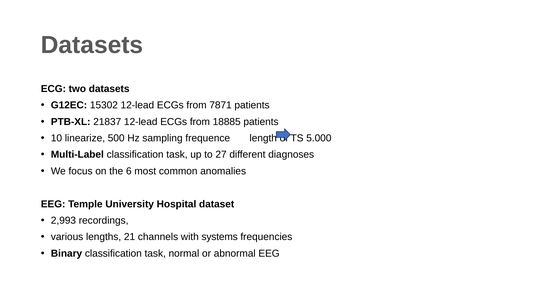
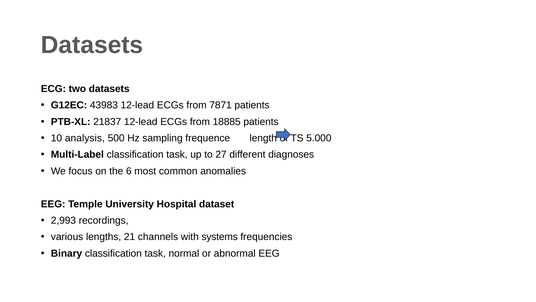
15302: 15302 -> 43983 (104, 105)
linearize: linearize -> analysis (85, 138)
